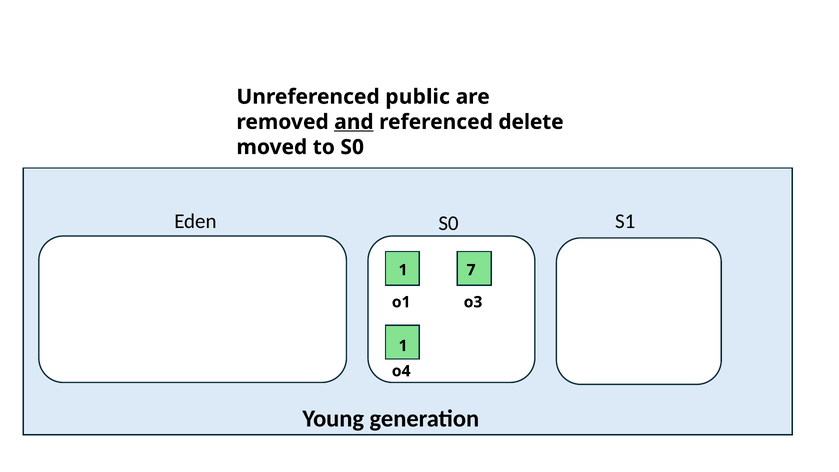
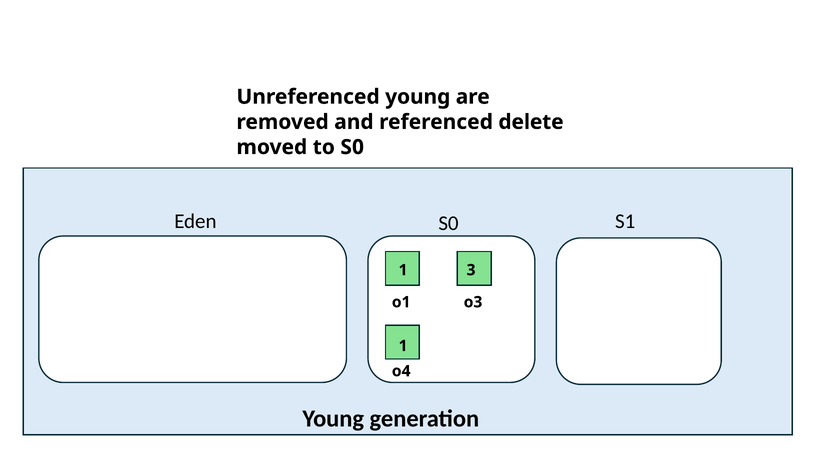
Unreferenced public: public -> young (418, 97)
and underline: present -> none (354, 122)
7: 7 -> 3 (471, 270)
